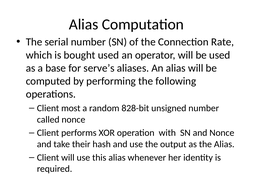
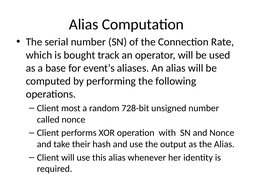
bought used: used -> track (109, 55)
serve’s: serve’s -> event’s (99, 68)
828-bit: 828-bit -> 728-bit (135, 109)
